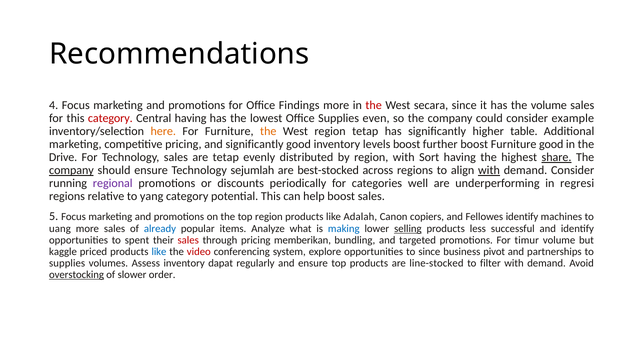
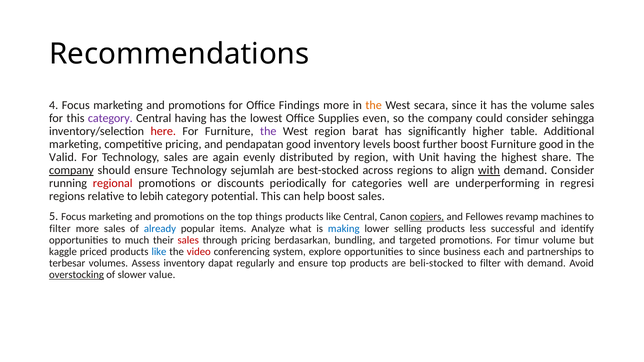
the colour: red -> orange (374, 105)
category colour: red -> purple (110, 118)
example: example -> sehingga (573, 118)
here colour: orange -> red (163, 131)
the colour: orange -> purple (268, 131)
region tetap: tetap -> barat (365, 131)
and significantly: significantly -> pendapatan (255, 144)
Drive: Drive -> Valid (63, 157)
are tetap: tetap -> again (226, 157)
Sort: Sort -> Unit (429, 157)
share underline: present -> none (557, 157)
regional colour: purple -> red (113, 184)
yang: yang -> lebih (152, 197)
top region: region -> things (269, 217)
like Adalah: Adalah -> Central (360, 217)
copiers underline: none -> present (427, 217)
Fellowes identify: identify -> revamp (522, 217)
uang: uang -> filter (60, 229)
selling underline: present -> none (408, 229)
spent: spent -> much (137, 240)
memberikan: memberikan -> berdasarkan (302, 240)
pivot: pivot -> each (494, 252)
supplies: supplies -> terbesar (67, 263)
line-stocked: line-stocked -> beli-stocked (436, 263)
order: order -> value (162, 275)
